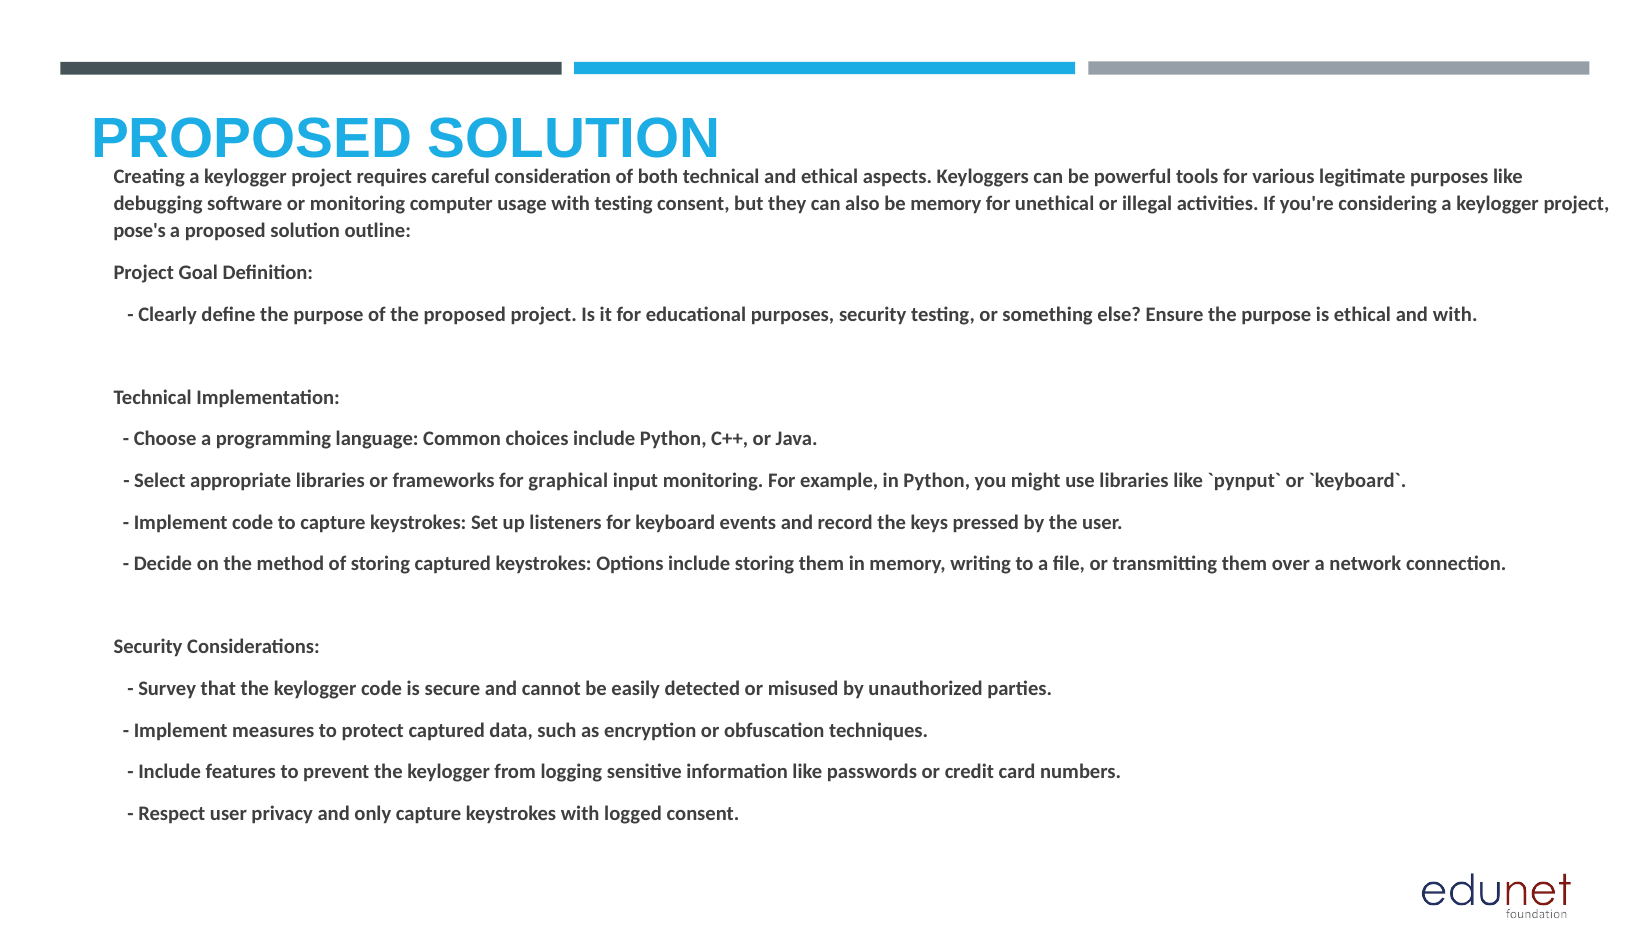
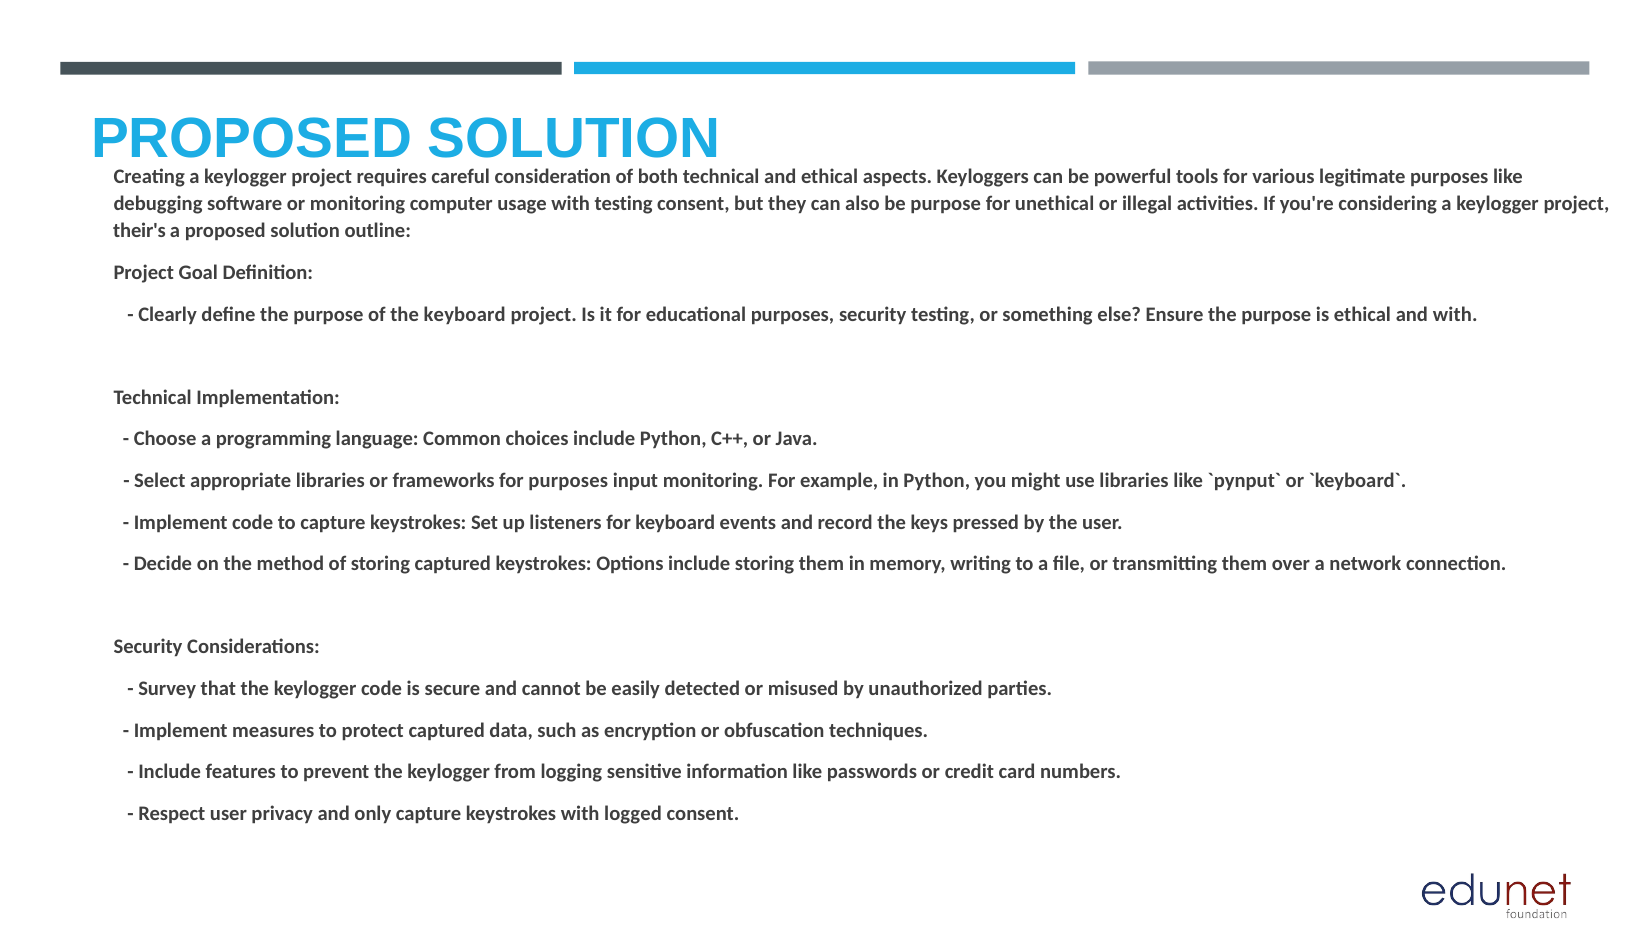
be memory: memory -> purpose (946, 204)
pose's: pose's -> their's (140, 231)
the proposed: proposed -> keyboard (465, 314)
for graphical: graphical -> purposes (568, 481)
